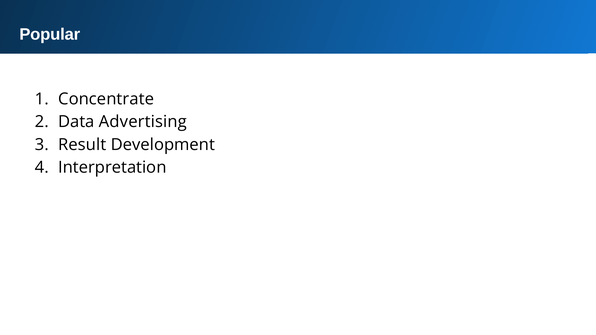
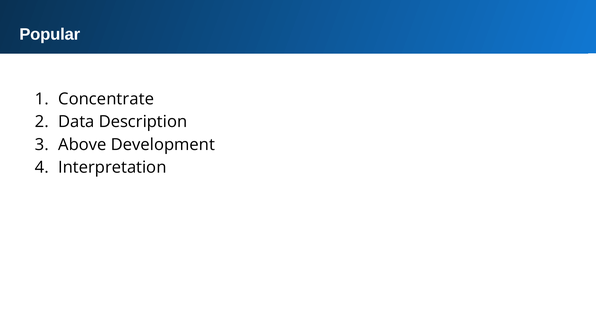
Advertising: Advertising -> Description (143, 122)
Result: Result -> Above (82, 145)
